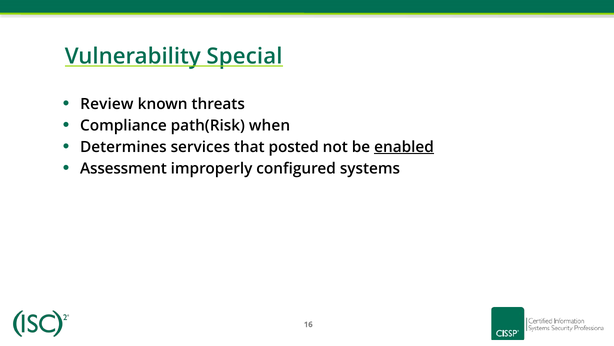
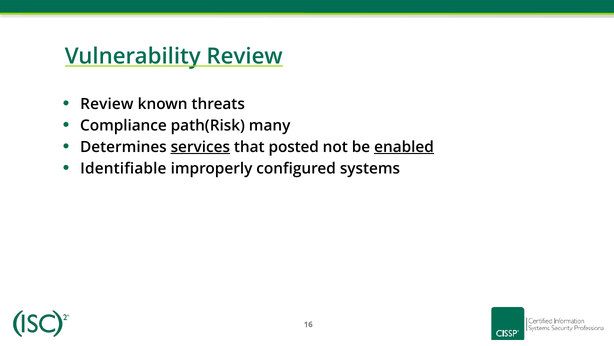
Vulnerability Special: Special -> Review (245, 56)
when: when -> many (270, 125)
services underline: none -> present (200, 147)
Assessment: Assessment -> Identifiable (123, 168)
